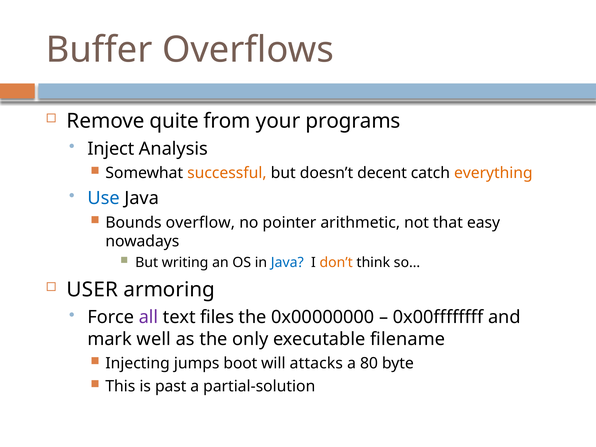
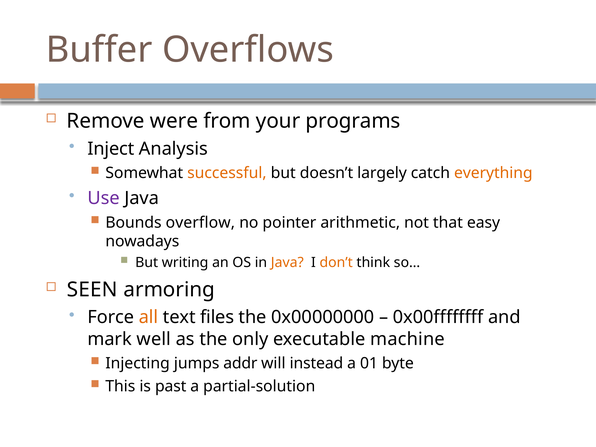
quite: quite -> were (174, 121)
decent: decent -> largely (382, 173)
Use colour: blue -> purple (104, 198)
Java colour: blue -> orange (287, 262)
USER: USER -> SEEN (92, 290)
all colour: purple -> orange (149, 317)
filename: filename -> machine (407, 339)
boot: boot -> addr (240, 363)
attacks: attacks -> instead (316, 363)
80: 80 -> 01 (369, 363)
